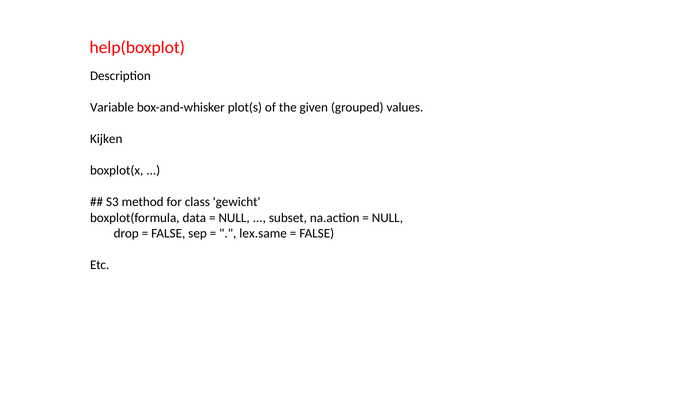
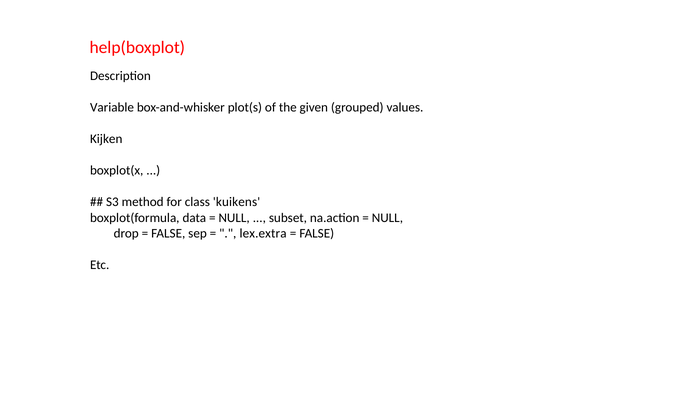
gewicht: gewicht -> kuikens (237, 202)
lex.same: lex.same -> lex.extra (263, 233)
